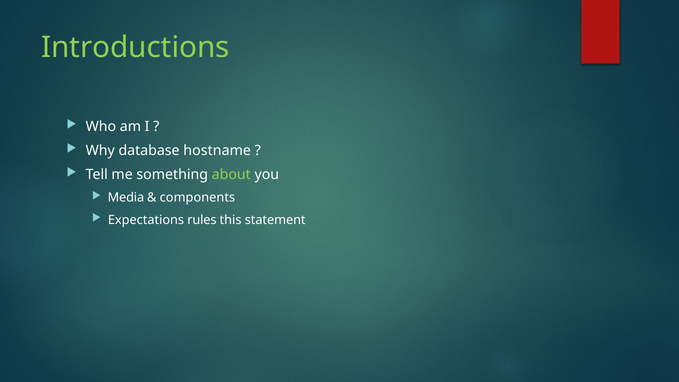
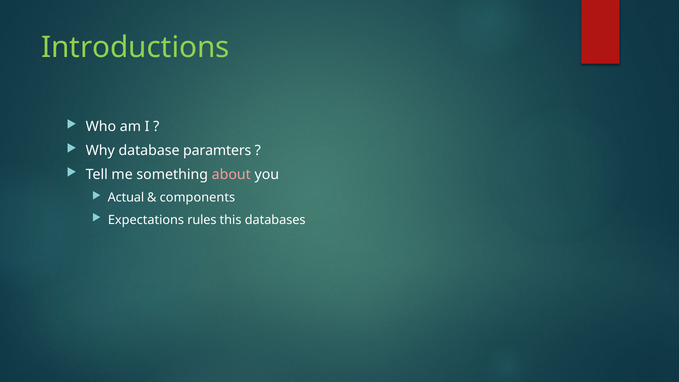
hostname: hostname -> paramters (217, 150)
about colour: light green -> pink (231, 174)
Media: Media -> Actual (126, 198)
statement: statement -> databases (275, 220)
